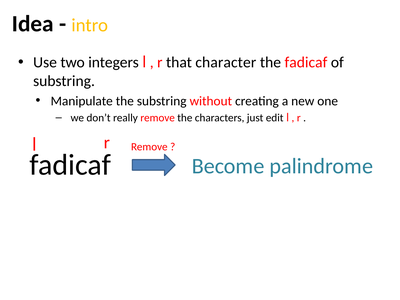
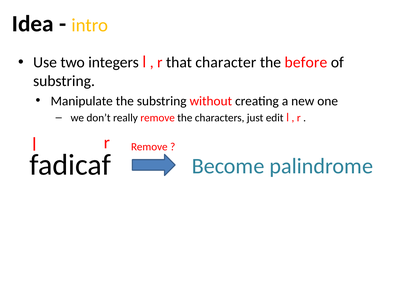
the fadicaf: fadicaf -> before (306, 62)
